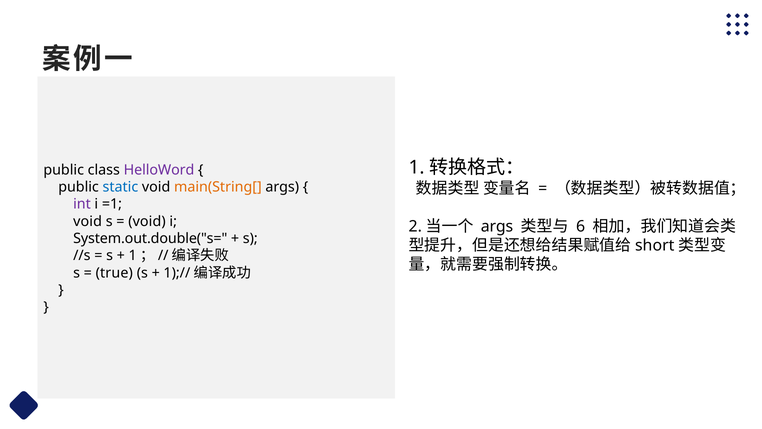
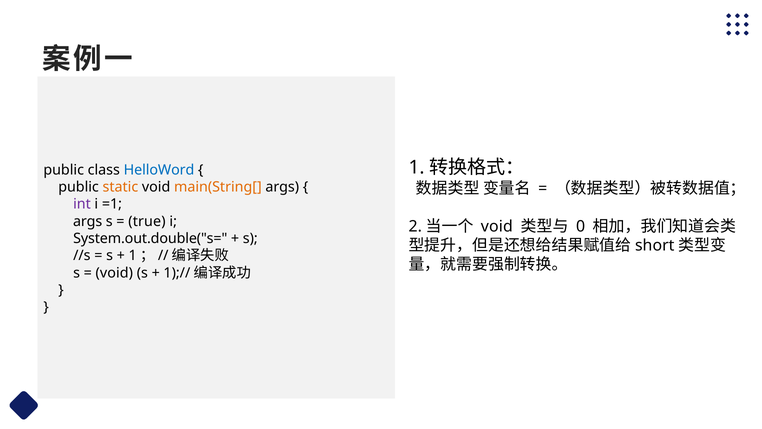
HelloWord colour: purple -> blue (159, 170)
static colour: blue -> orange (120, 187)
void: void -> args (88, 221)
void: void -> true (147, 221)
args: args -> void (497, 226)
6: 6 -> 0 (581, 226)
true: true -> void (114, 273)
